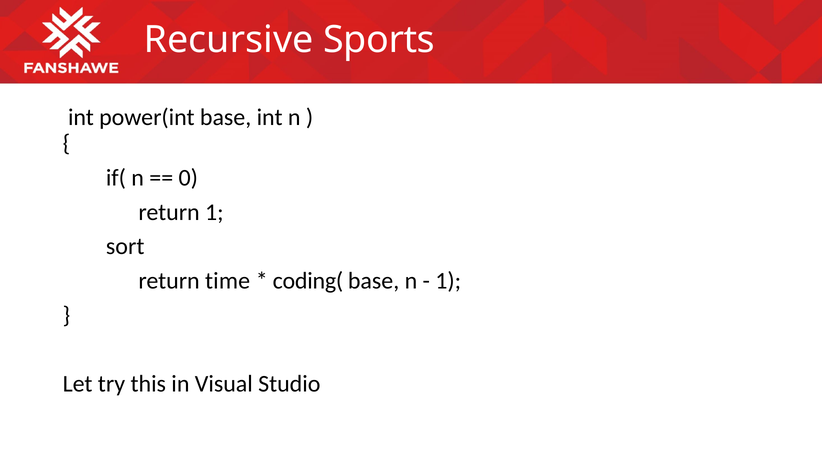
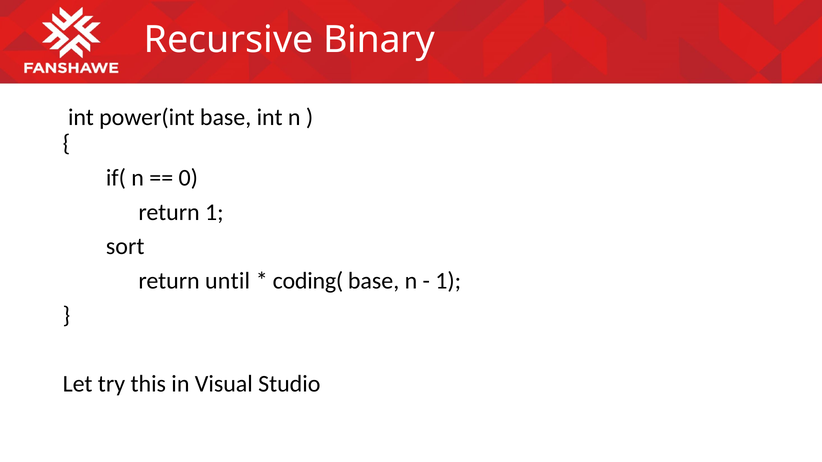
Sports: Sports -> Binary (379, 40)
time: time -> until (228, 281)
